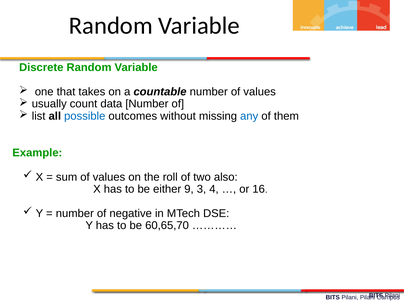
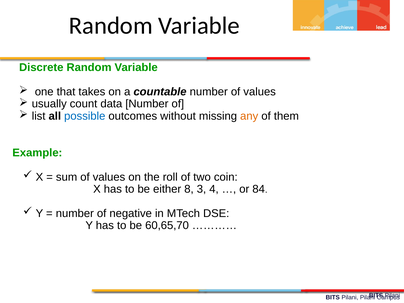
any colour: blue -> orange (249, 116)
also: also -> coin (226, 177)
9: 9 -> 8 (189, 189)
16: 16 -> 84 (259, 189)
